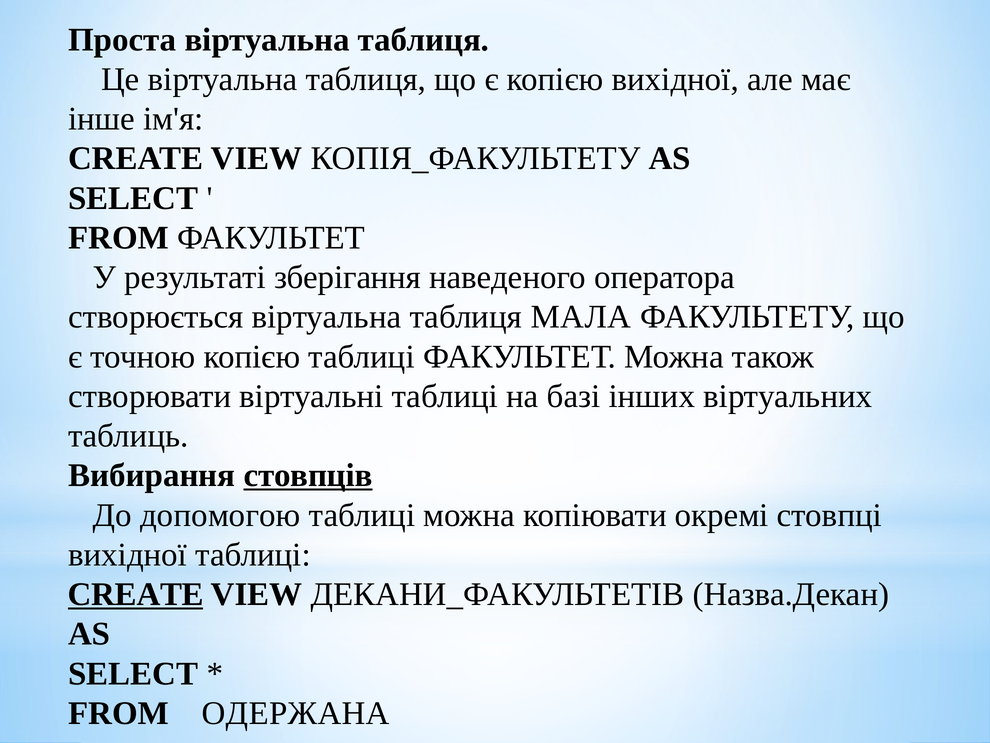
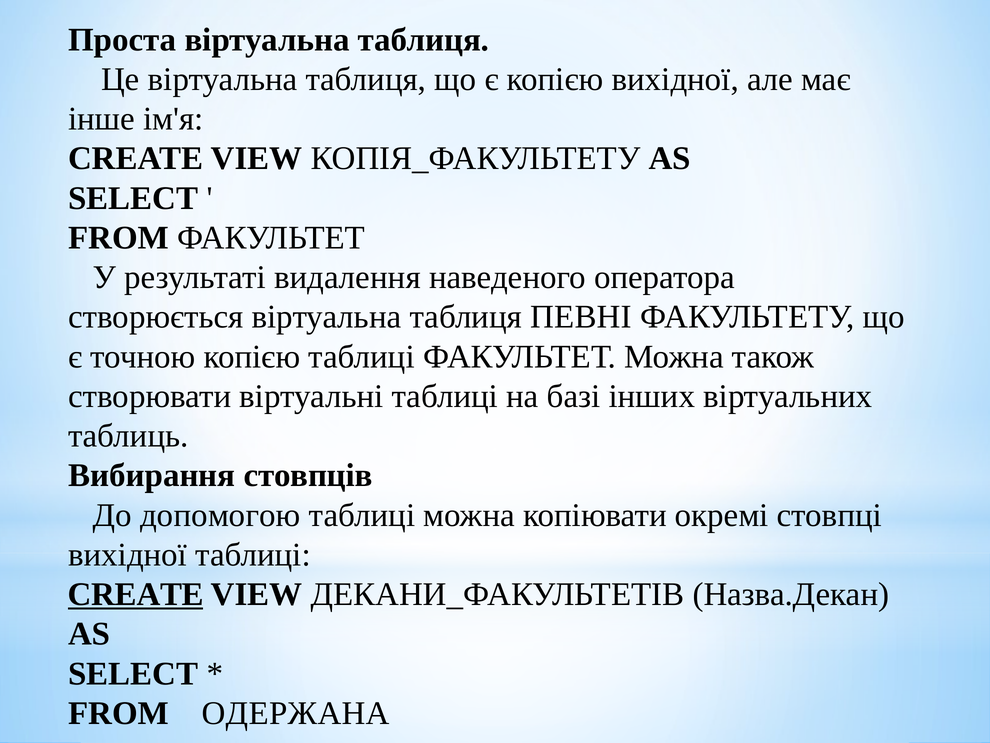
зберігання: зберігання -> видалення (347, 277)
МАЛА: МАЛА -> ПЕВНІ (581, 317)
стовпців underline: present -> none (308, 475)
